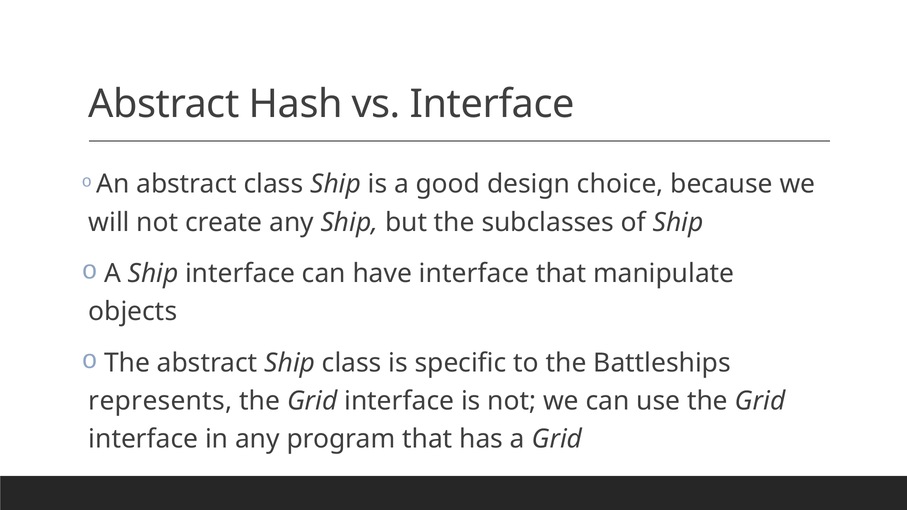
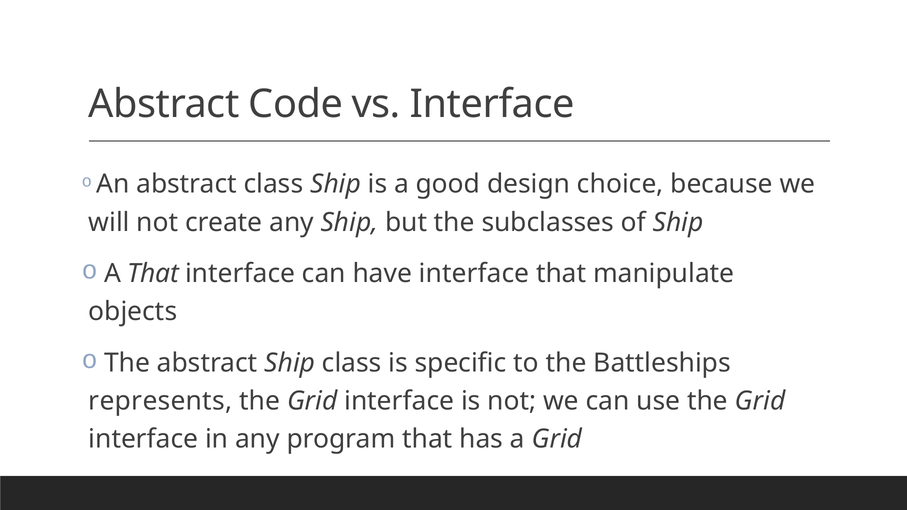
Hash: Hash -> Code (296, 104)
A Ship: Ship -> That (153, 274)
